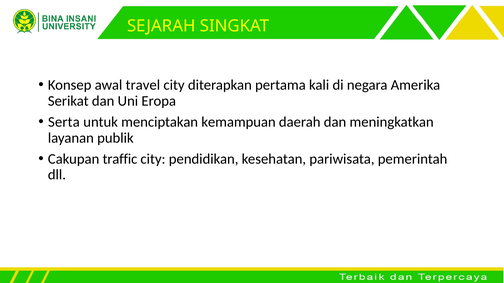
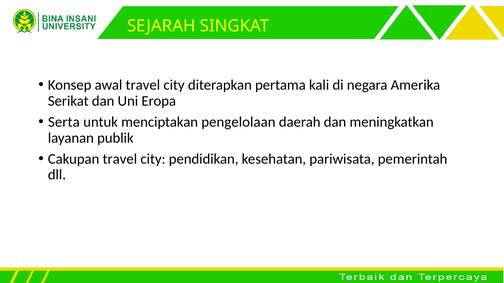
kemampuan: kemampuan -> pengelolaan (238, 122)
Cakupan traffic: traffic -> travel (120, 159)
